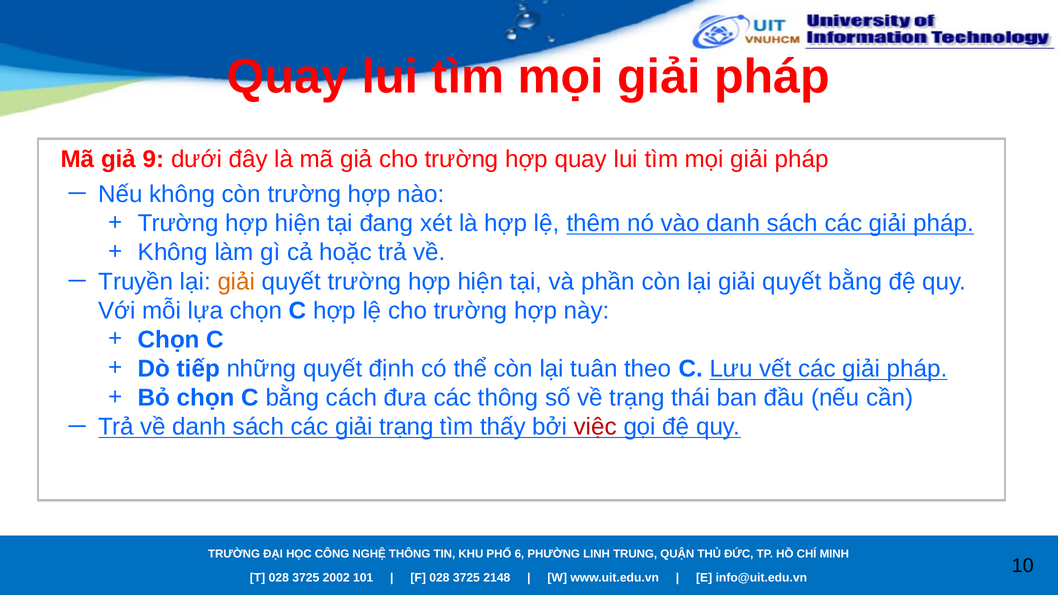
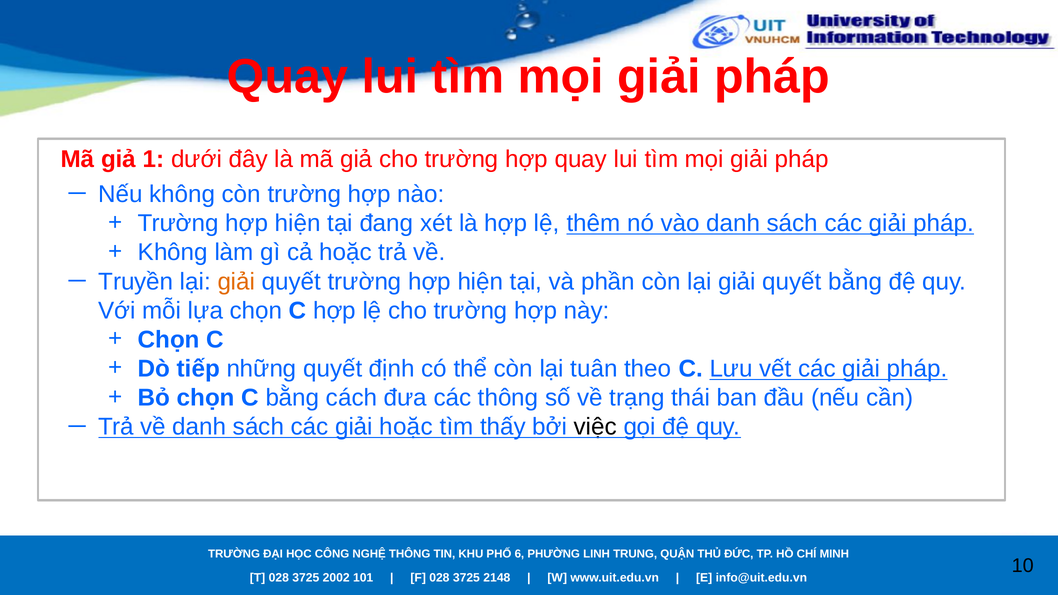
9: 9 -> 1 (153, 159)
giải trạng: trạng -> hoặc (406, 427)
việc colour: red -> black (595, 427)
